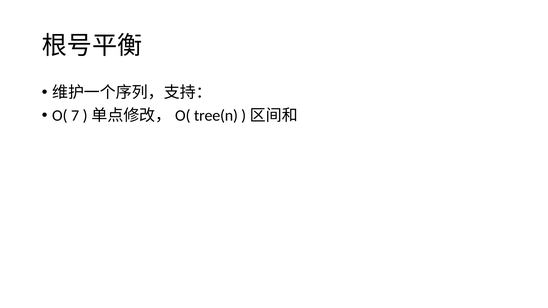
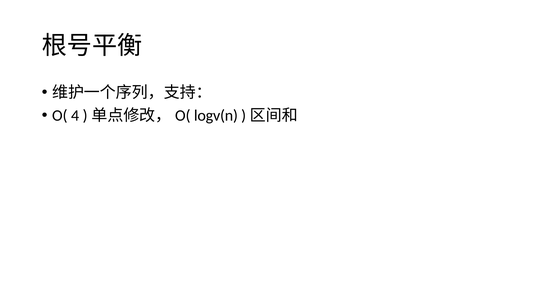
7: 7 -> 4 (75, 116)
tree(n: tree(n -> logv(n (216, 116)
